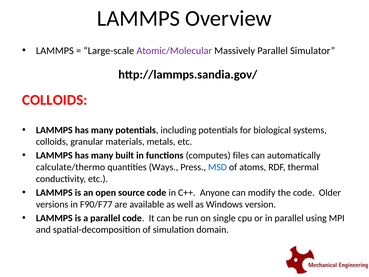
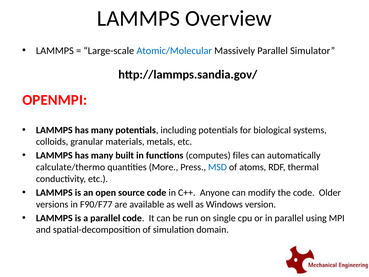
Atomic/Molecular colour: purple -> blue (174, 51)
COLLOIDS: COLLOIDS -> OPENMPI (55, 100)
Ways: Ways -> More (164, 167)
